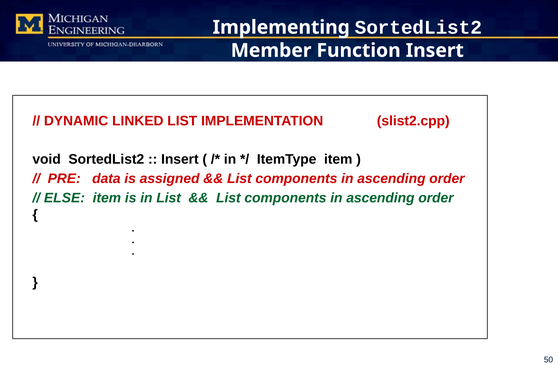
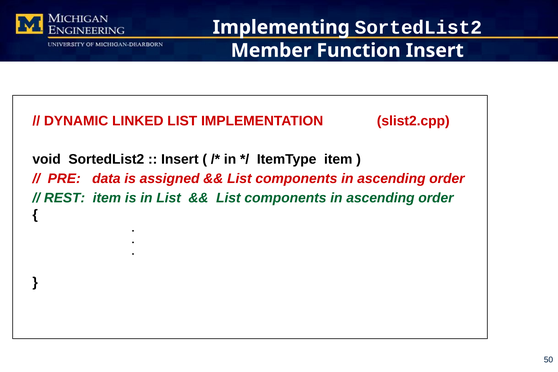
ELSE: ELSE -> REST (65, 198)
